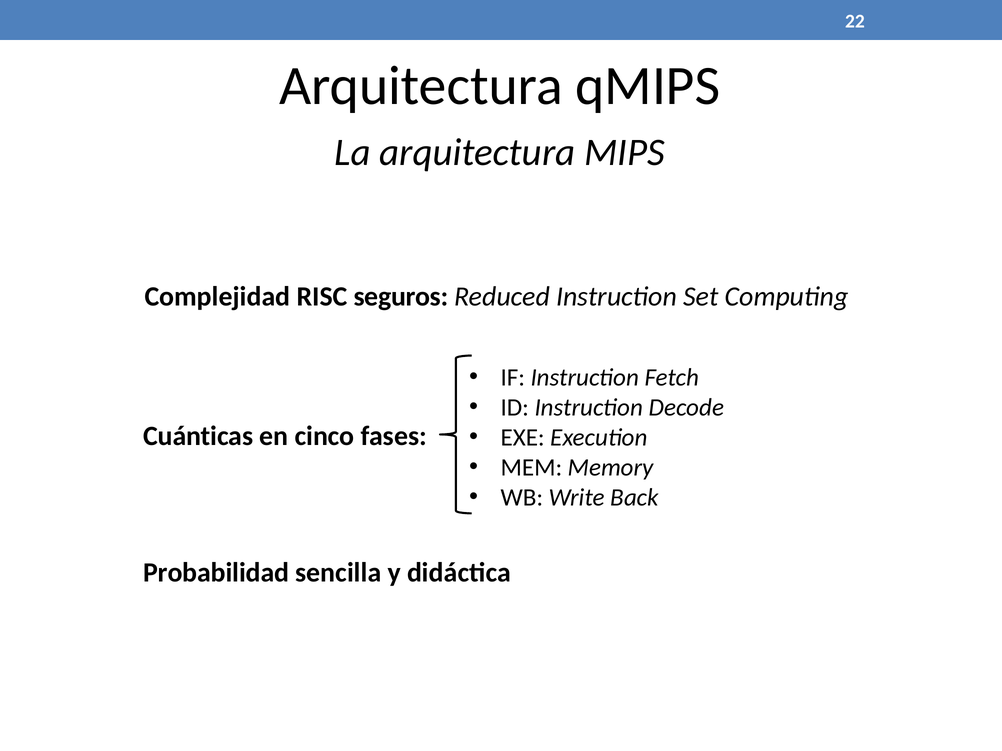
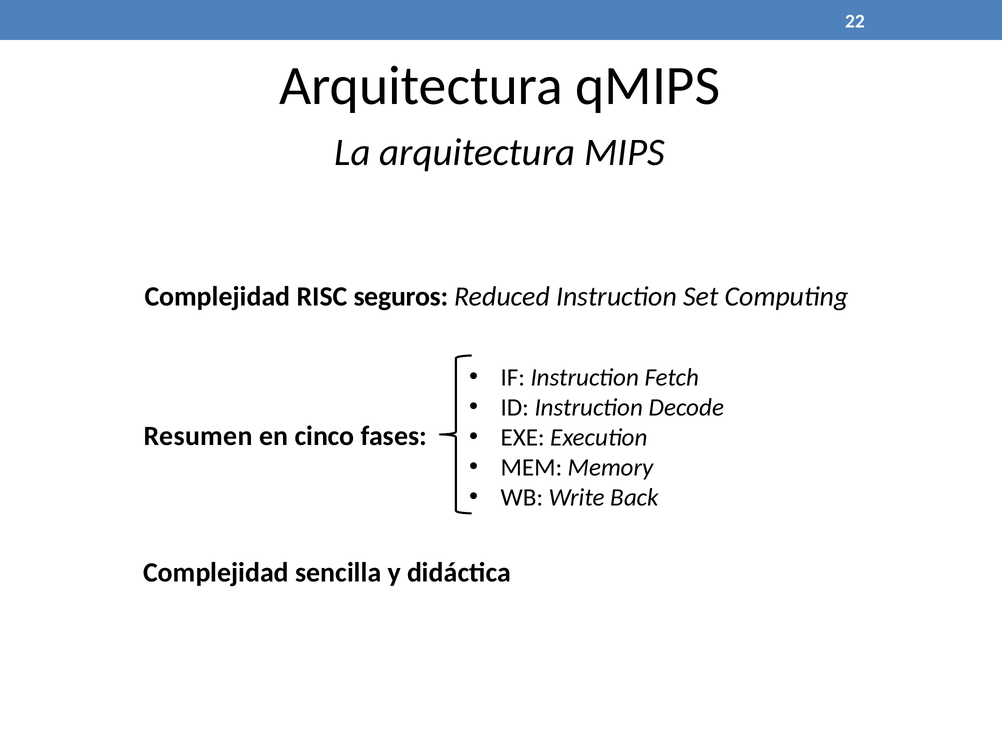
Cuánticas: Cuánticas -> Resumen (198, 436)
Probabilidad: Probabilidad -> Complejidad (216, 573)
